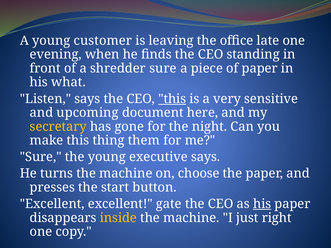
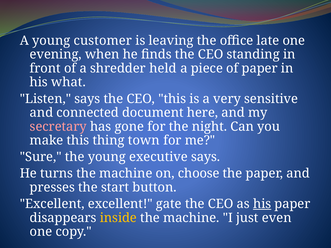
shredder sure: sure -> held (163, 68)
this underline: present -> none (172, 99)
upcoming: upcoming -> connected (88, 113)
secretary colour: yellow -> pink (58, 127)
them: them -> town (144, 141)
right: right -> even (277, 218)
